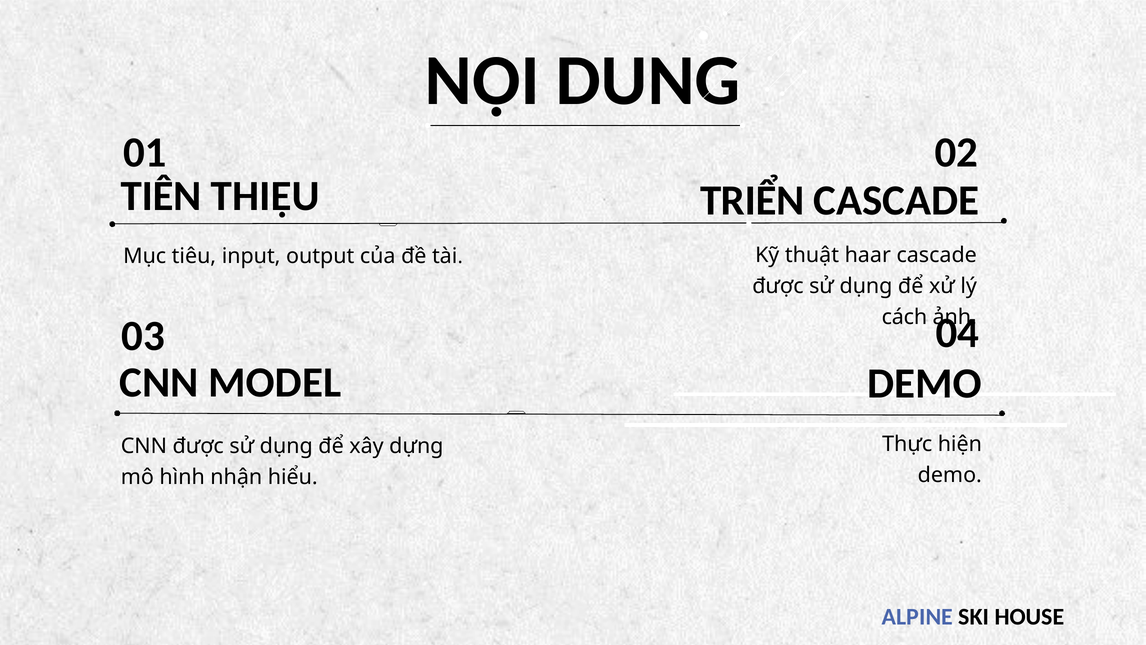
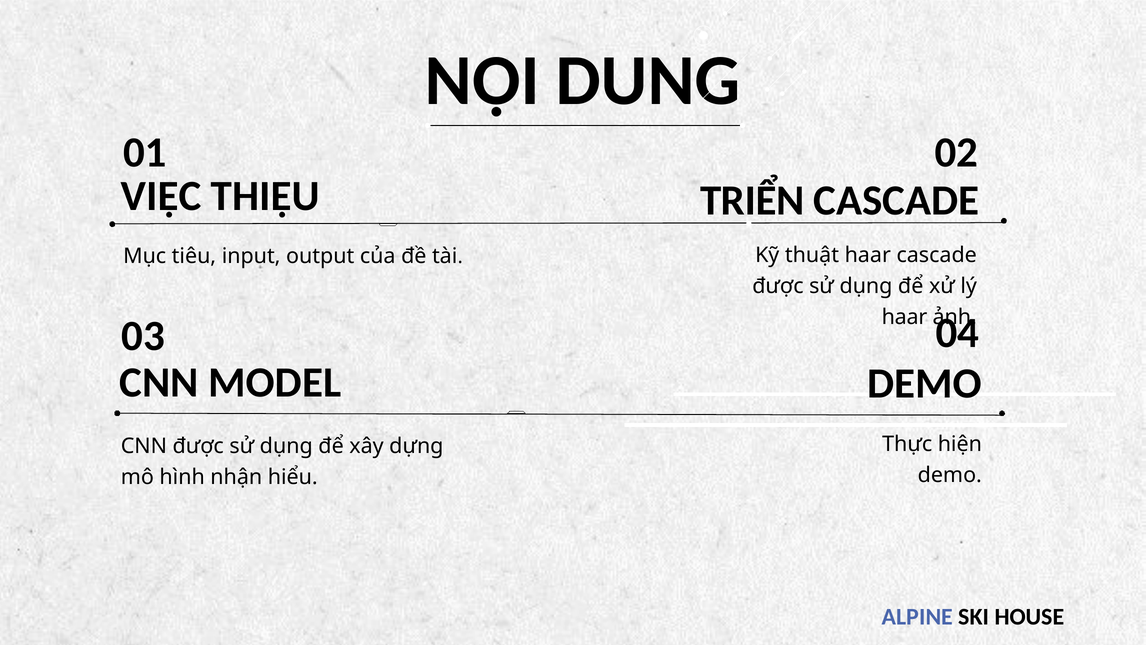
TIÊN: TIÊN -> VIỆC (161, 196)
cách: cách -> haar (904, 317)
